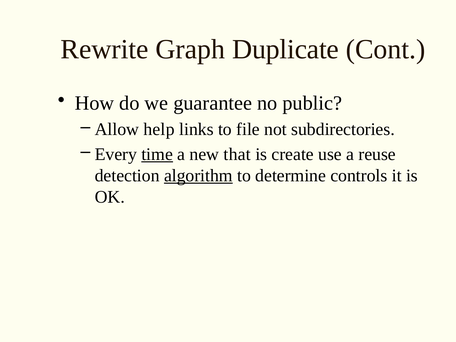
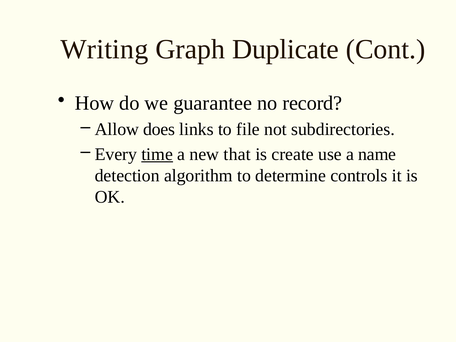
Rewrite: Rewrite -> Writing (104, 49)
public: public -> record (312, 103)
help: help -> does (159, 129)
reuse: reuse -> name (377, 154)
algorithm underline: present -> none (198, 176)
